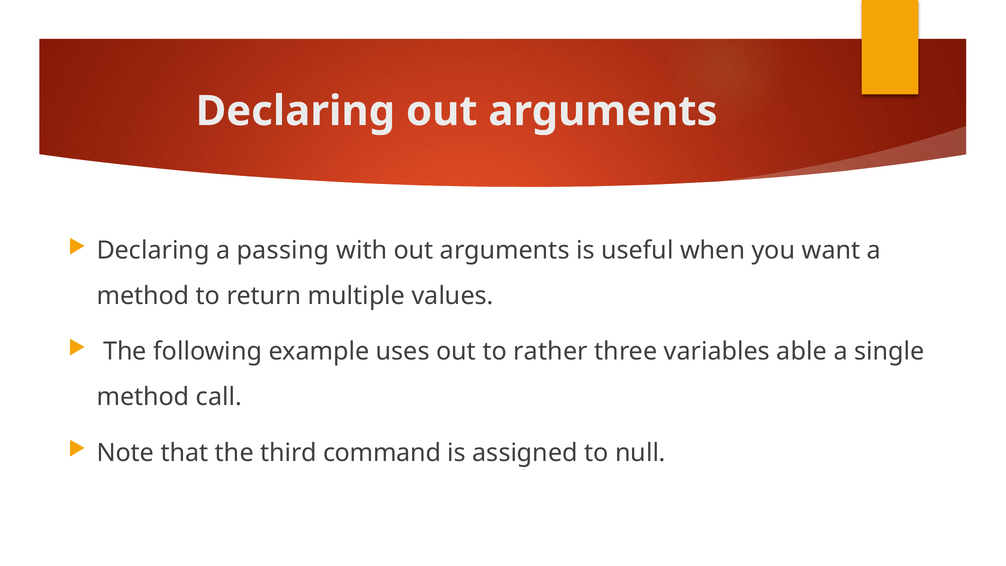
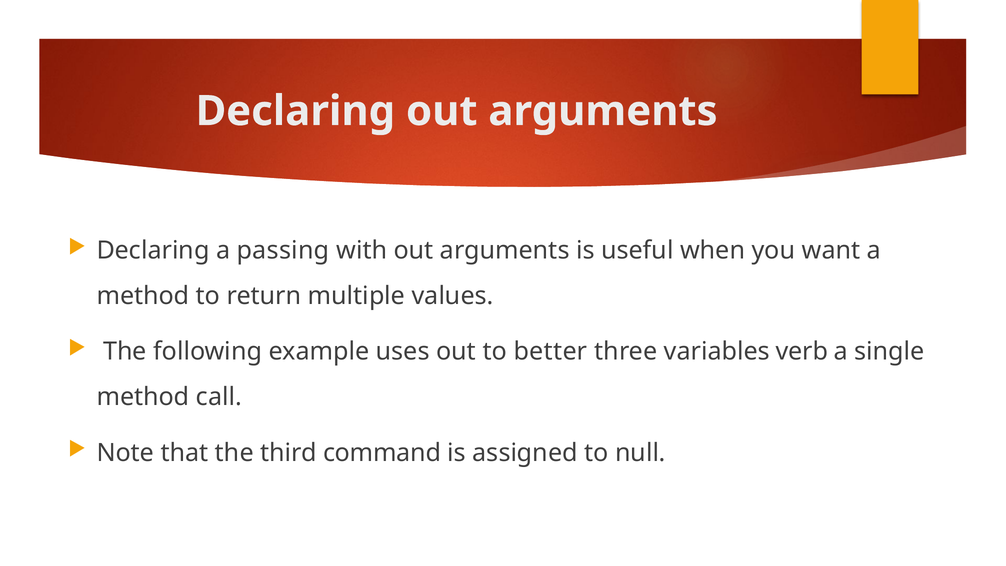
rather: rather -> better (551, 352)
able: able -> verb (802, 352)
